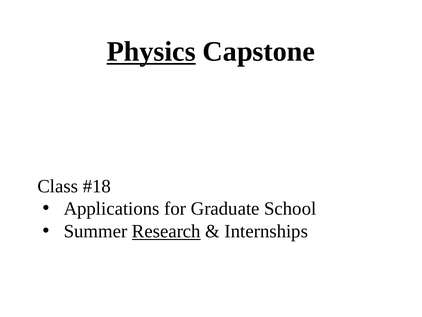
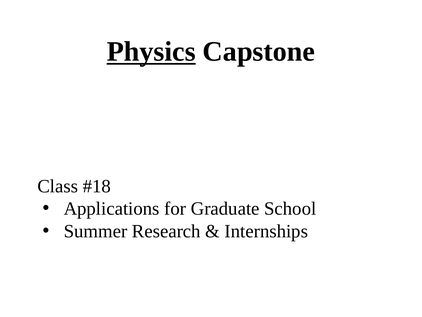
Research underline: present -> none (166, 231)
